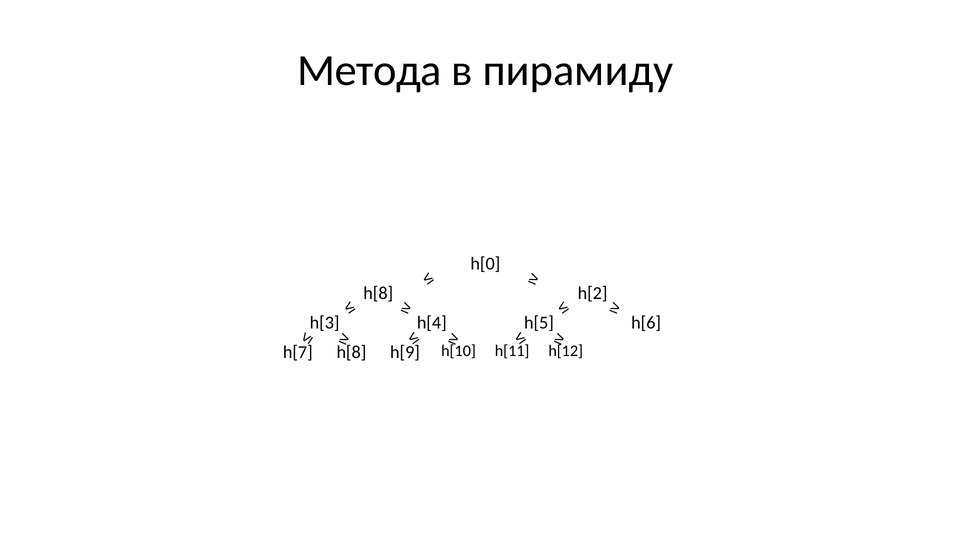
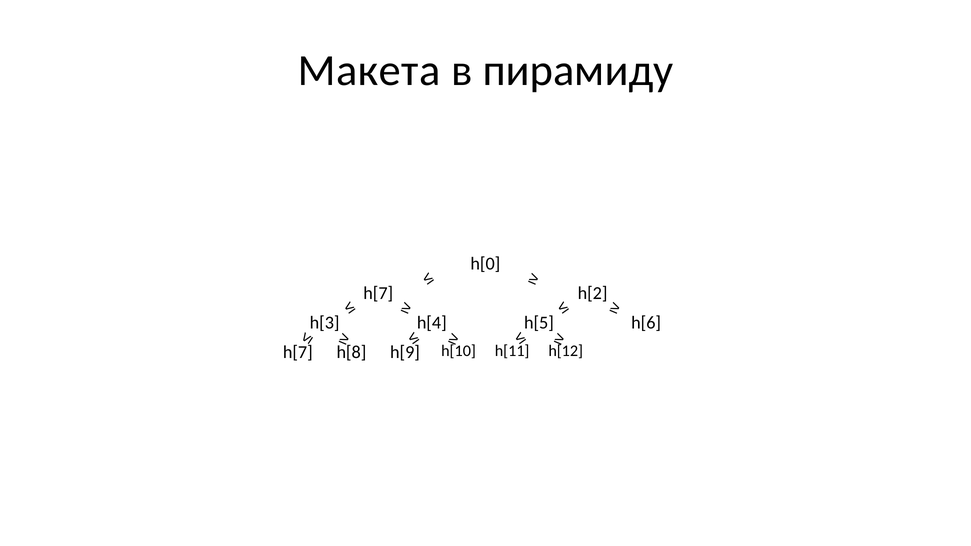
Метода: Метода -> Макета (369, 70)
h[8: h[8 -> h[7 (378, 293)
